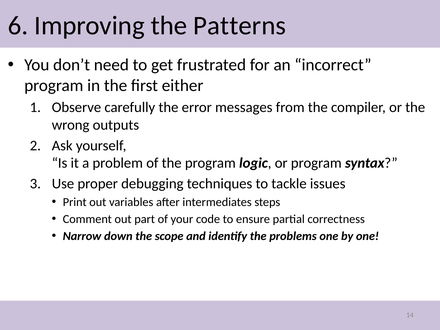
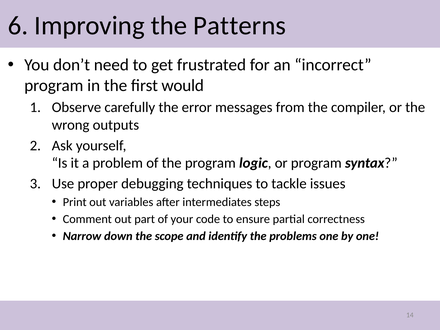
either: either -> would (183, 86)
